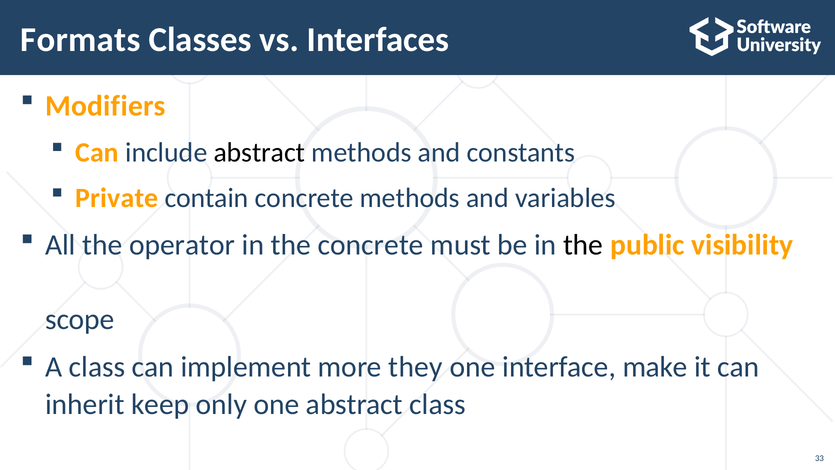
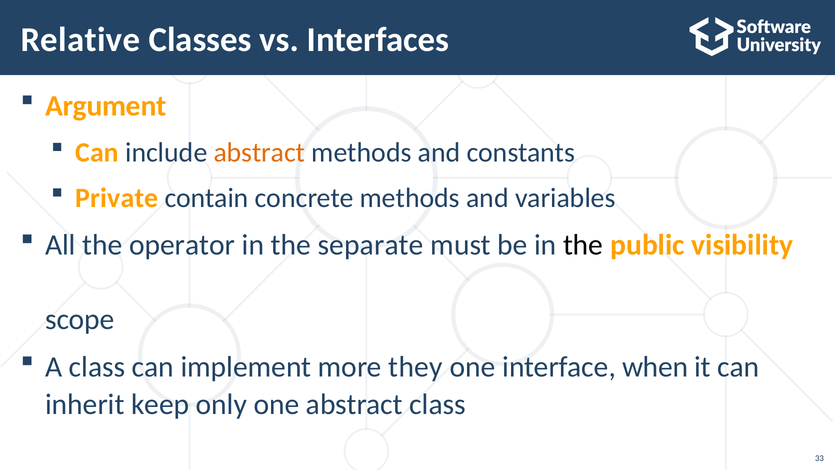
Formats: Formats -> Relative (80, 40)
Modifiers: Modifiers -> Argument (106, 106)
abstract colour: black -> orange (259, 152)
the concrete: concrete -> separate (371, 245)
make: make -> when (655, 367)
